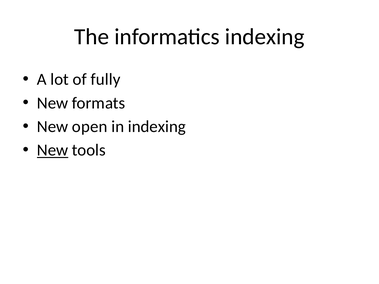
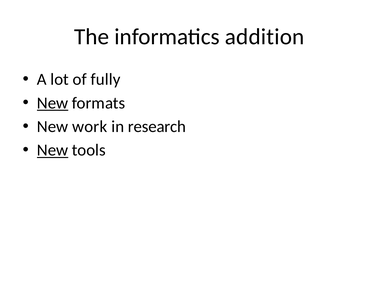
informatics indexing: indexing -> addition (265, 37)
New underline: none -> present (53, 103)
open: open -> work (90, 127)
in indexing: indexing -> research (157, 127)
